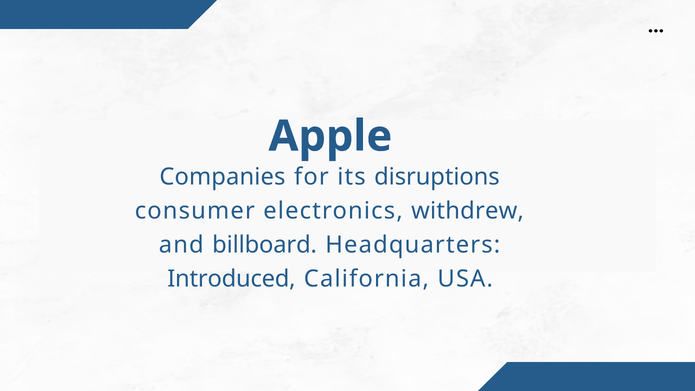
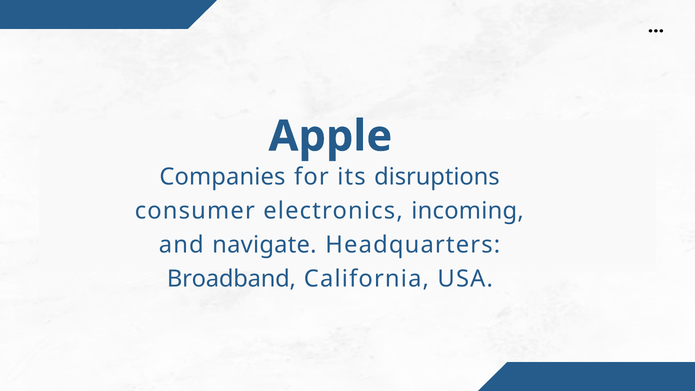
withdrew: withdrew -> incoming (468, 211)
billboard: billboard -> navigate (264, 245)
Introduced: Introduced -> Broadband (231, 279)
